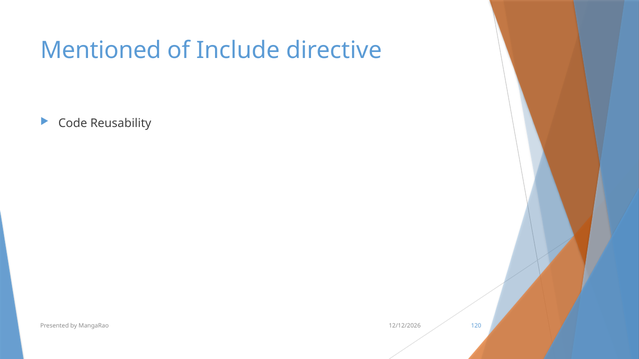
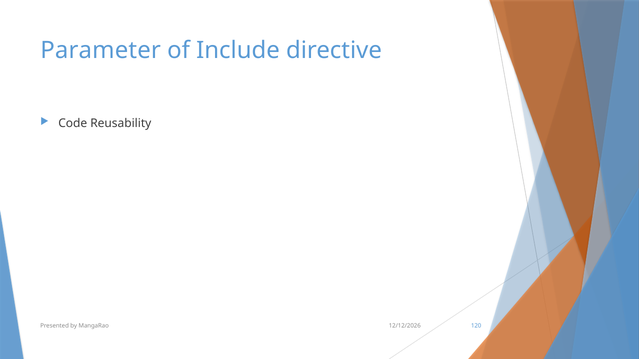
Mentioned: Mentioned -> Parameter (101, 50)
